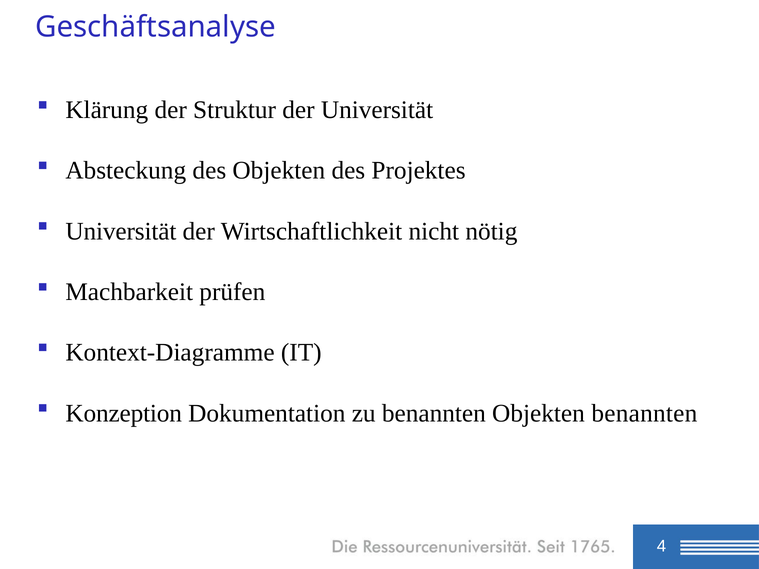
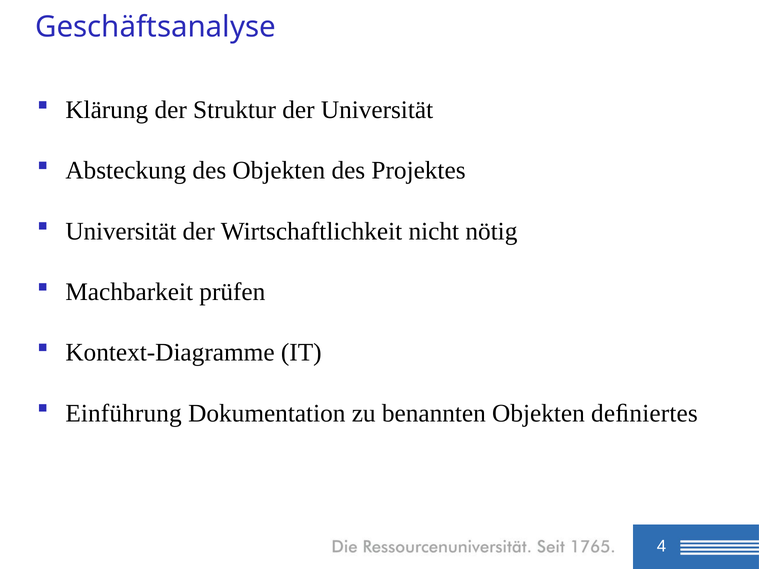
Konzeption: Konzeption -> Einführung (124, 413)
Objekten benannten: benannten -> deﬁniertes (644, 413)
